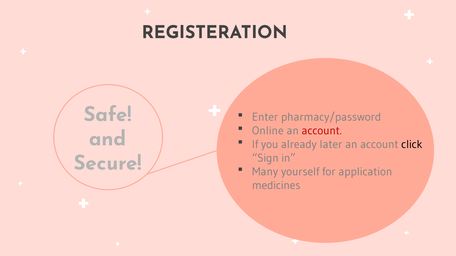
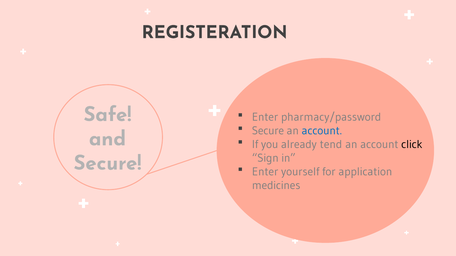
Online: Online -> Secure (268, 131)
account colour: red -> blue (322, 131)
later: later -> tend (331, 145)
Many: Many -> Enter (265, 172)
